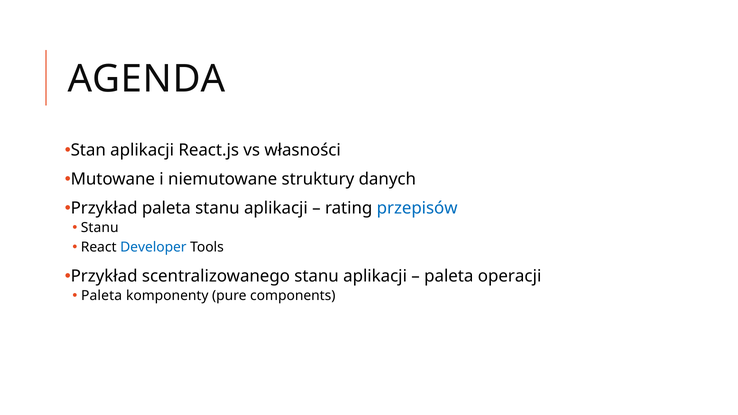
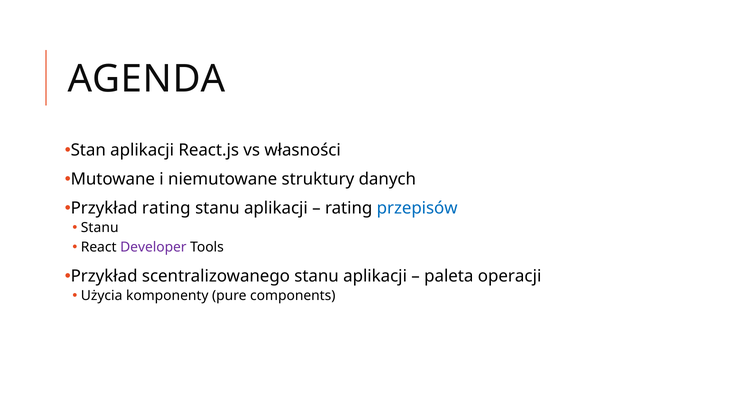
Przykład paleta: paleta -> rating (166, 208)
Developer colour: blue -> purple (153, 247)
Paleta: Paleta -> Użycia (102, 296)
